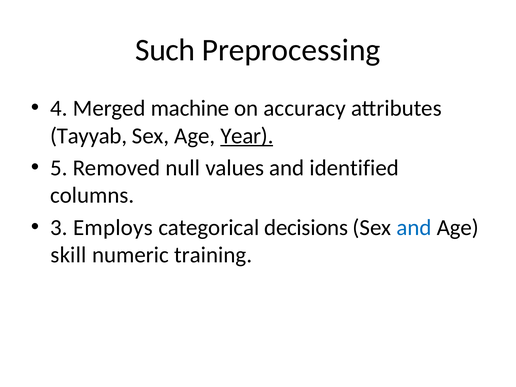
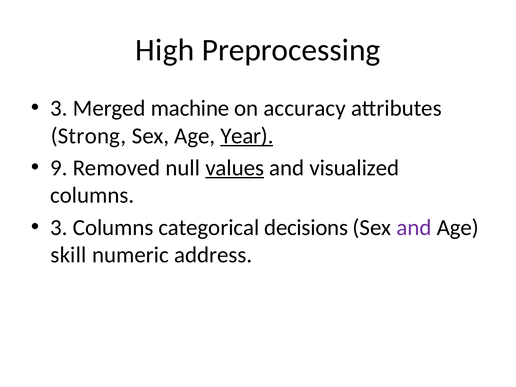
Such: Such -> High (165, 50)
4: 4 -> 3 (59, 108)
Tayyab: Tayyab -> Strong (88, 136)
5: 5 -> 9 (59, 168)
values underline: none -> present (235, 168)
identified: identified -> visualized (354, 168)
3 Employs: Employs -> Columns (113, 228)
and colour: blue -> purple (414, 228)
training: training -> address (213, 255)
